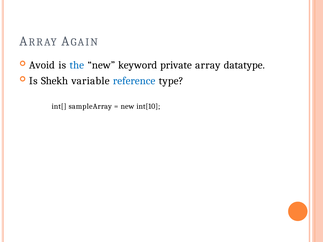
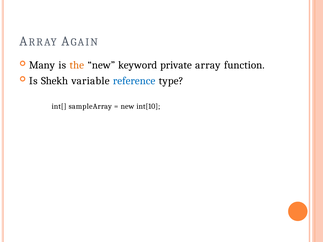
Avoid: Avoid -> Many (42, 65)
the colour: blue -> orange (77, 65)
datatype: datatype -> function (244, 65)
